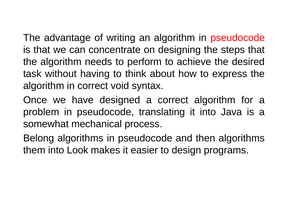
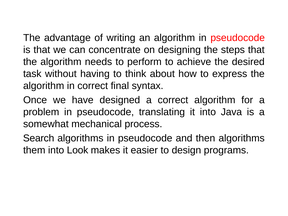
void: void -> final (120, 86)
Belong: Belong -> Search (39, 138)
